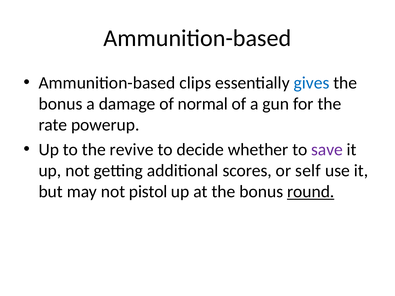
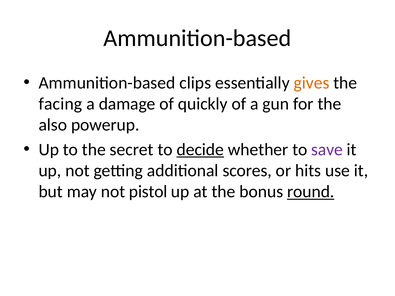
gives colour: blue -> orange (312, 83)
bonus: bonus -> facing (60, 104)
normal: normal -> quickly (203, 104)
rate: rate -> also (53, 125)
revive: revive -> secret (132, 150)
decide underline: none -> present (200, 150)
self: self -> hits (308, 171)
